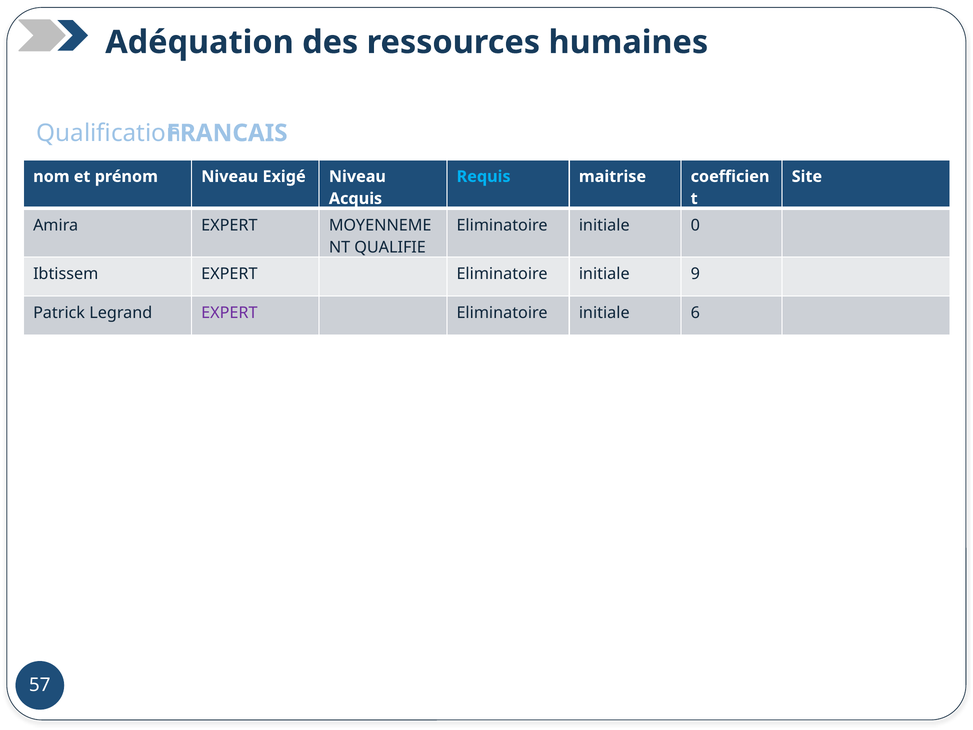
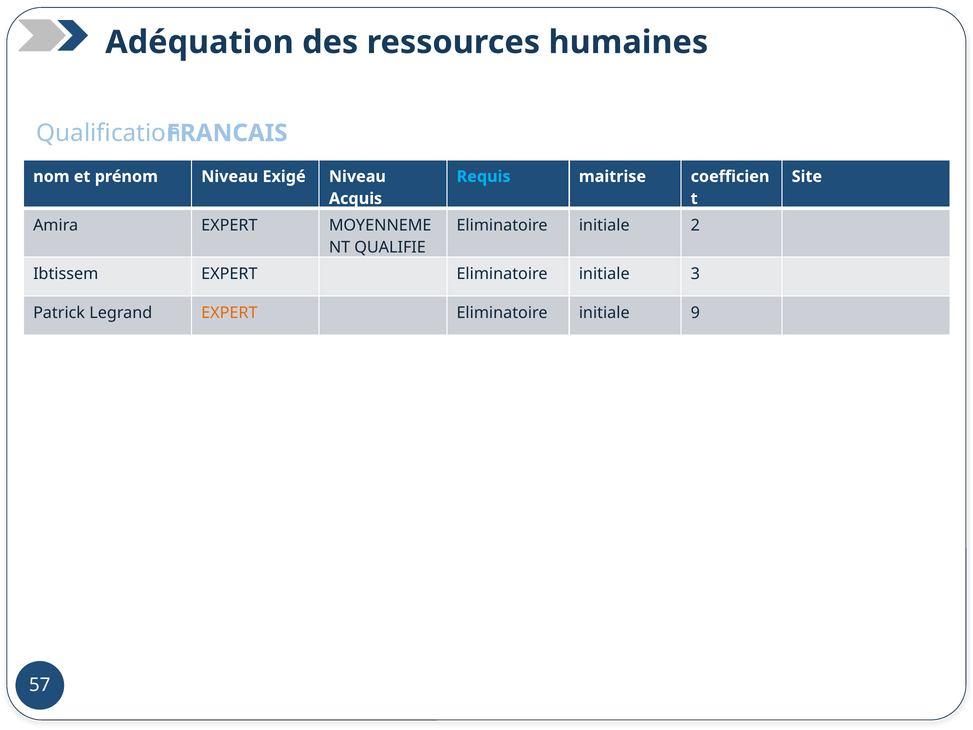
0: 0 -> 2 (695, 225)
9: 9 -> 3 (695, 274)
EXPERT colour: purple -> orange (229, 313)
6: 6 -> 9 (695, 313)
